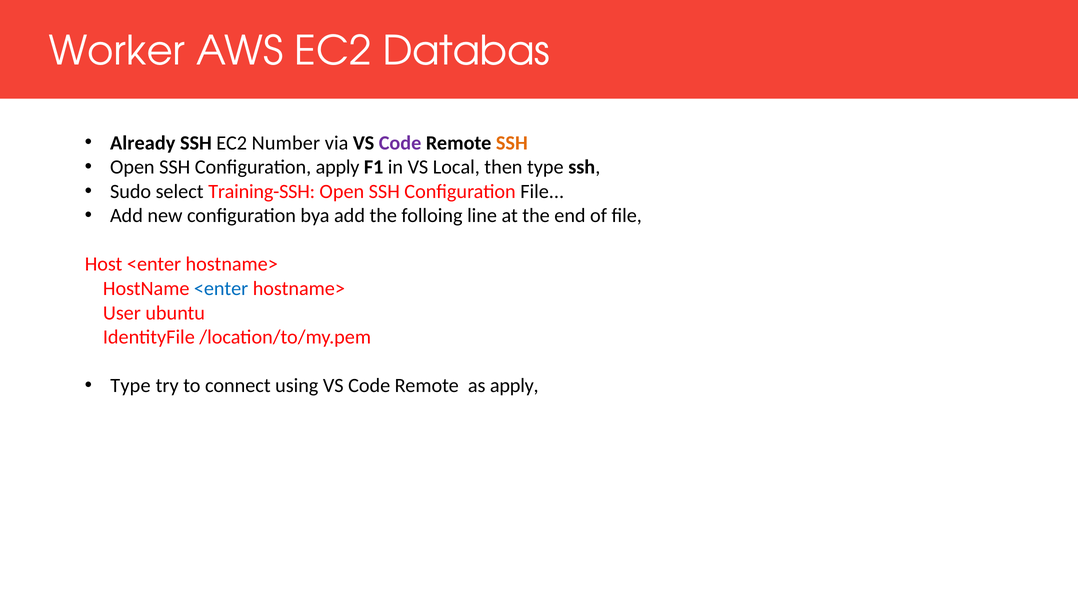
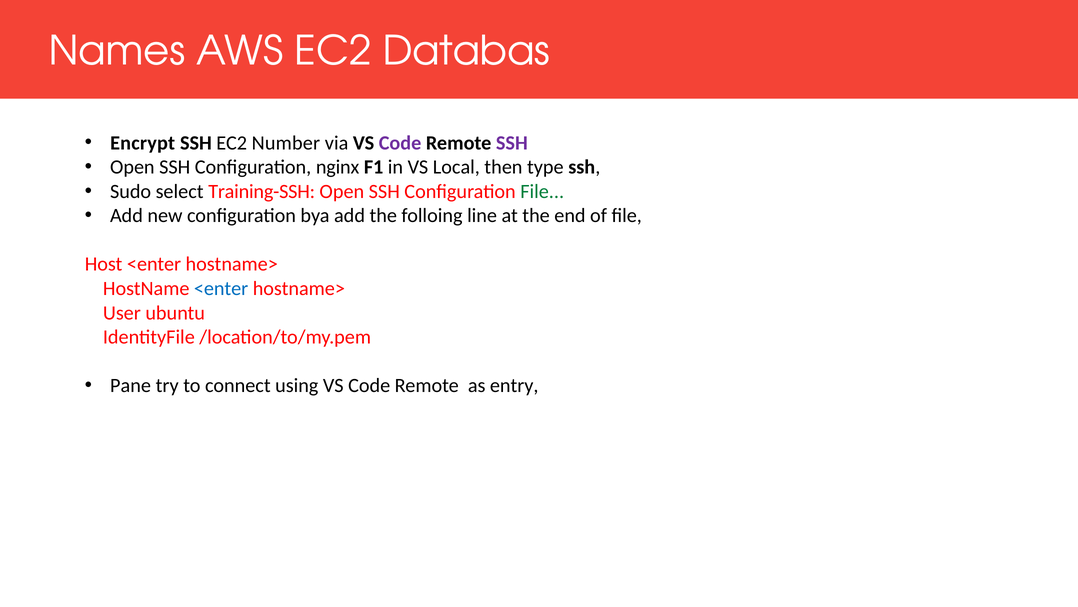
Worker: Worker -> Names (117, 51)
Already: Already -> Encrypt (143, 143)
SSH colour: orange -> purple (512, 143)
Configuration apply: apply -> nginx (338, 167)
File colour: black -> green (542, 191)
Type: Type -> Pane (131, 385)
as apply: apply -> entry (514, 385)
